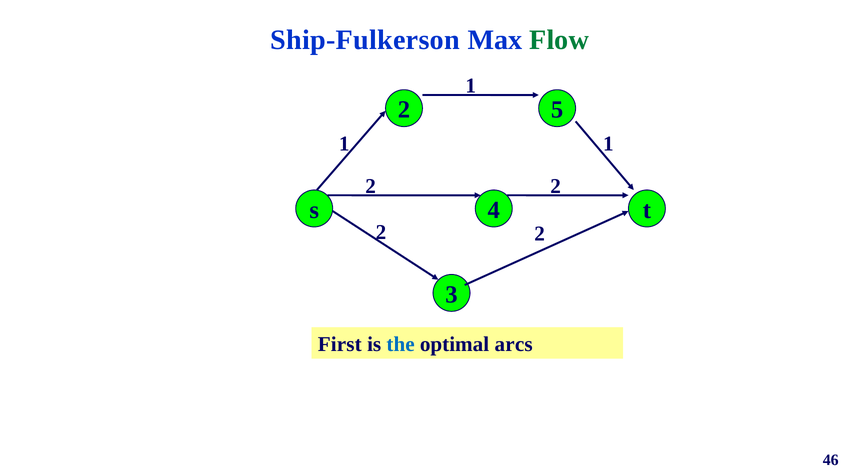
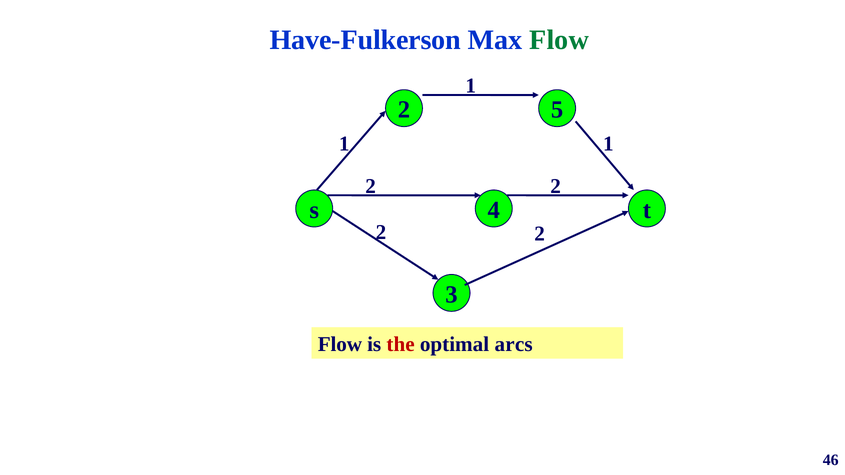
Ship-Fulkerson: Ship-Fulkerson -> Have-Fulkerson (365, 40)
First: First -> Flow (340, 345)
the colour: blue -> red (401, 345)
